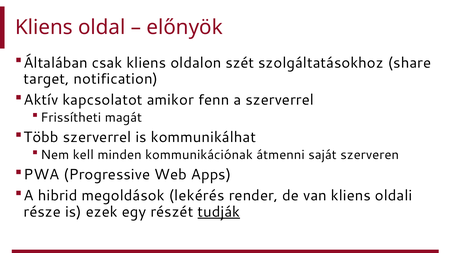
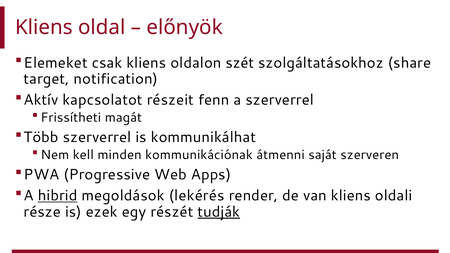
Általában: Általában -> Elemeket (56, 63)
amikor: amikor -> részeit (170, 100)
hibrid underline: none -> present (58, 196)
